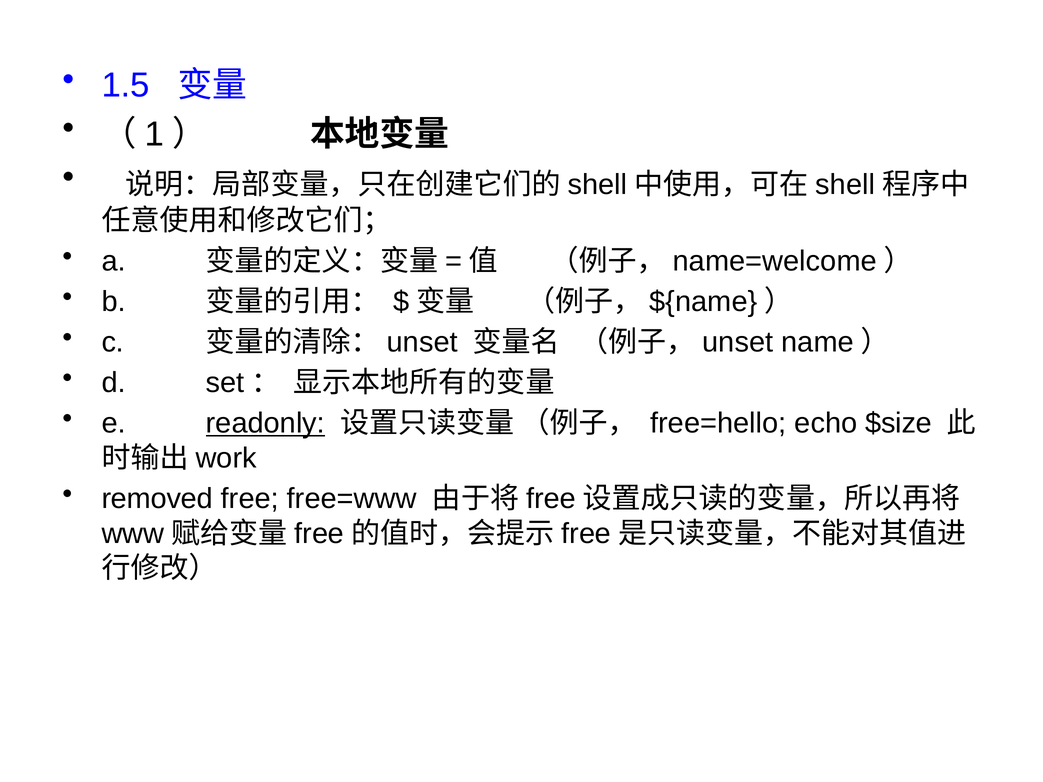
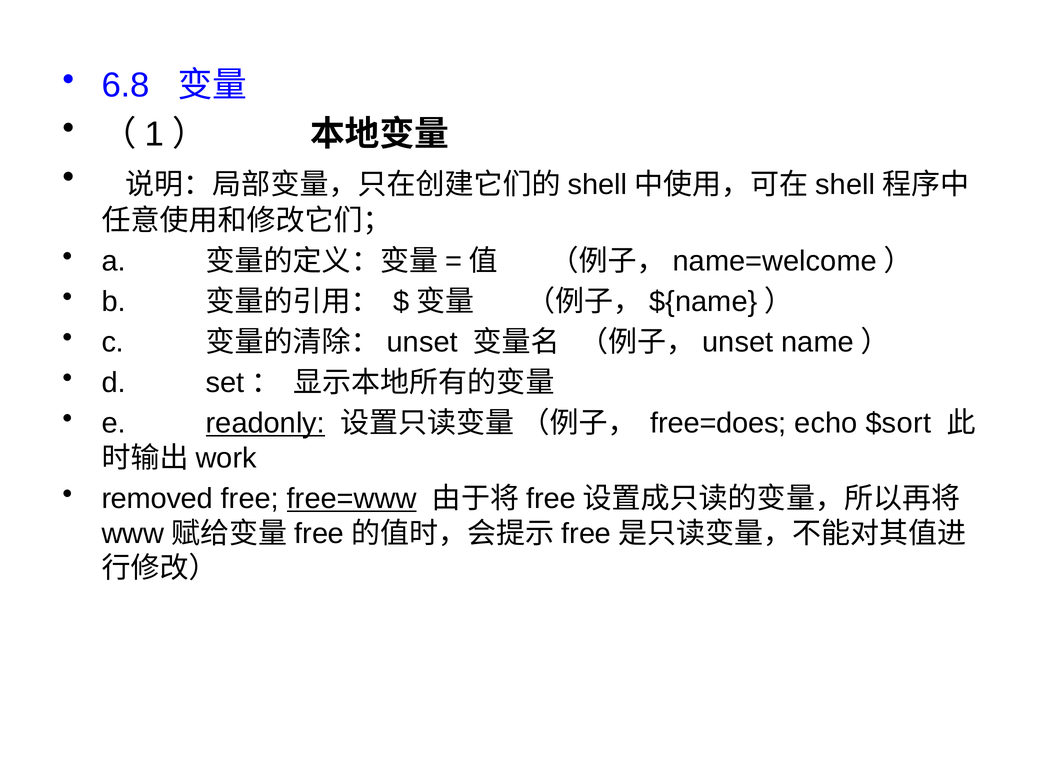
1.5: 1.5 -> 6.8 (126, 86)
free=hello: free=hello -> free=does (718, 424)
$size: $size -> $sort (898, 424)
free=www underline: none -> present (352, 499)
